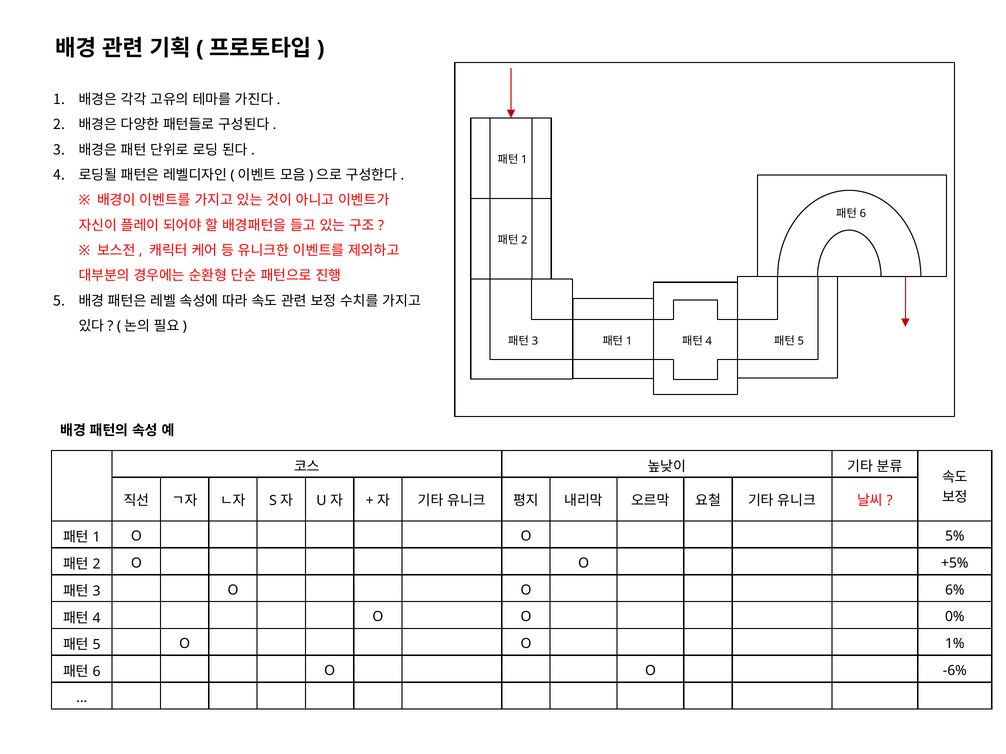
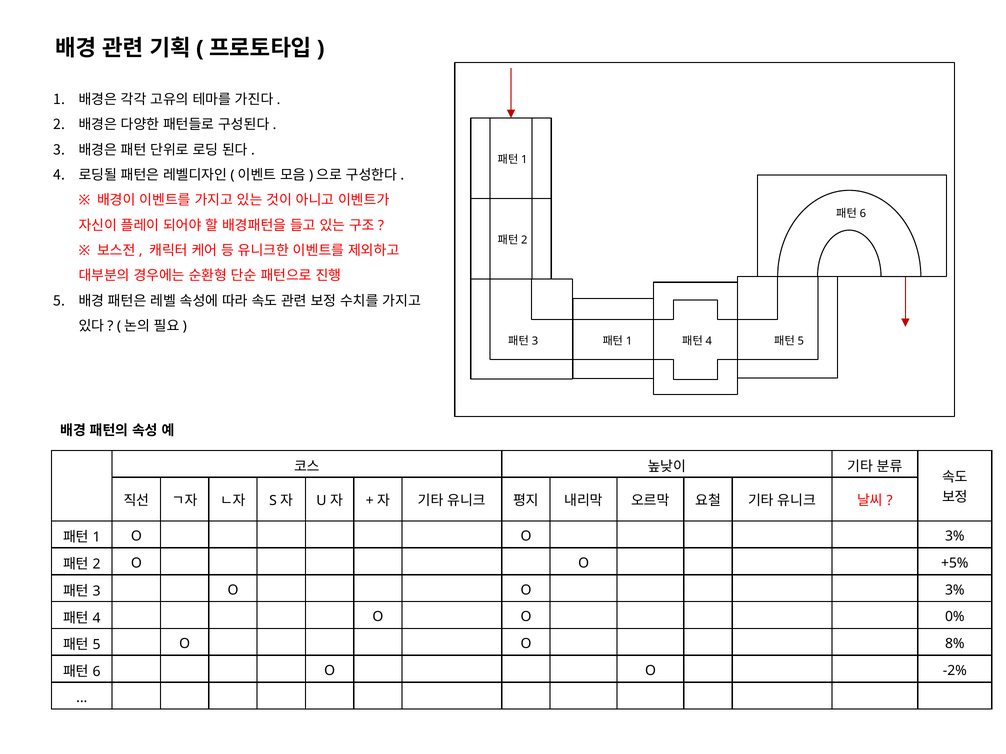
5%: 5% -> 3% (955, 537)
6%: 6% -> 3% (955, 590)
1%: 1% -> 8% (955, 644)
-6%: -6% -> -2% (955, 671)
